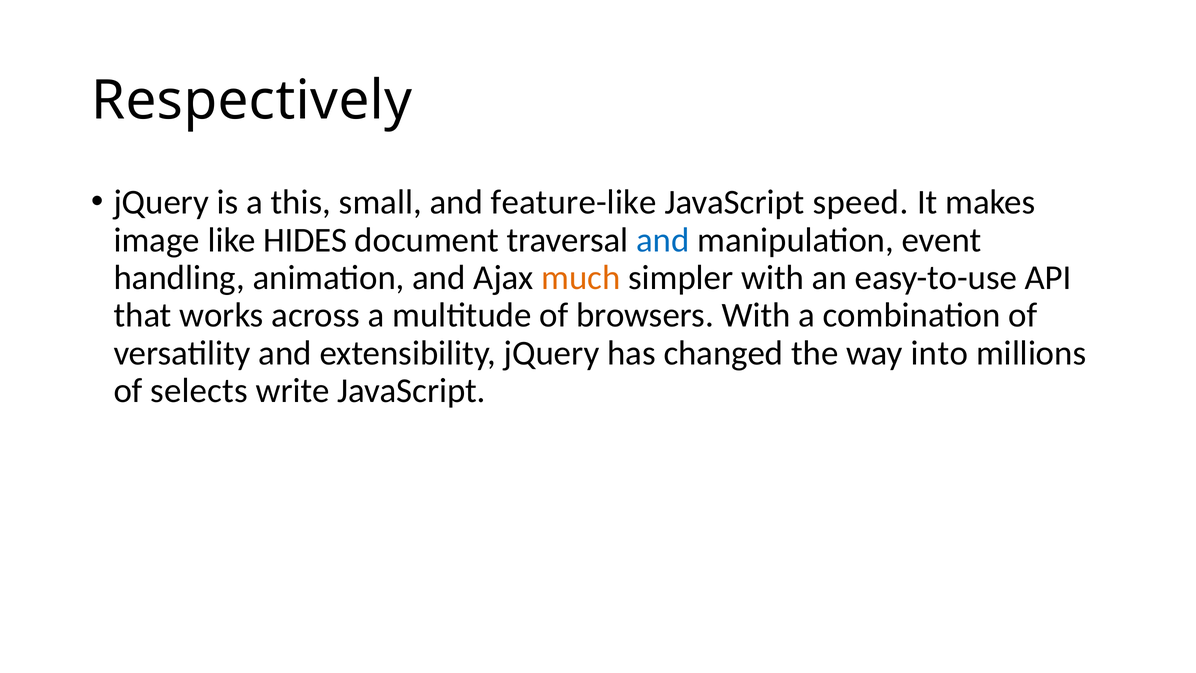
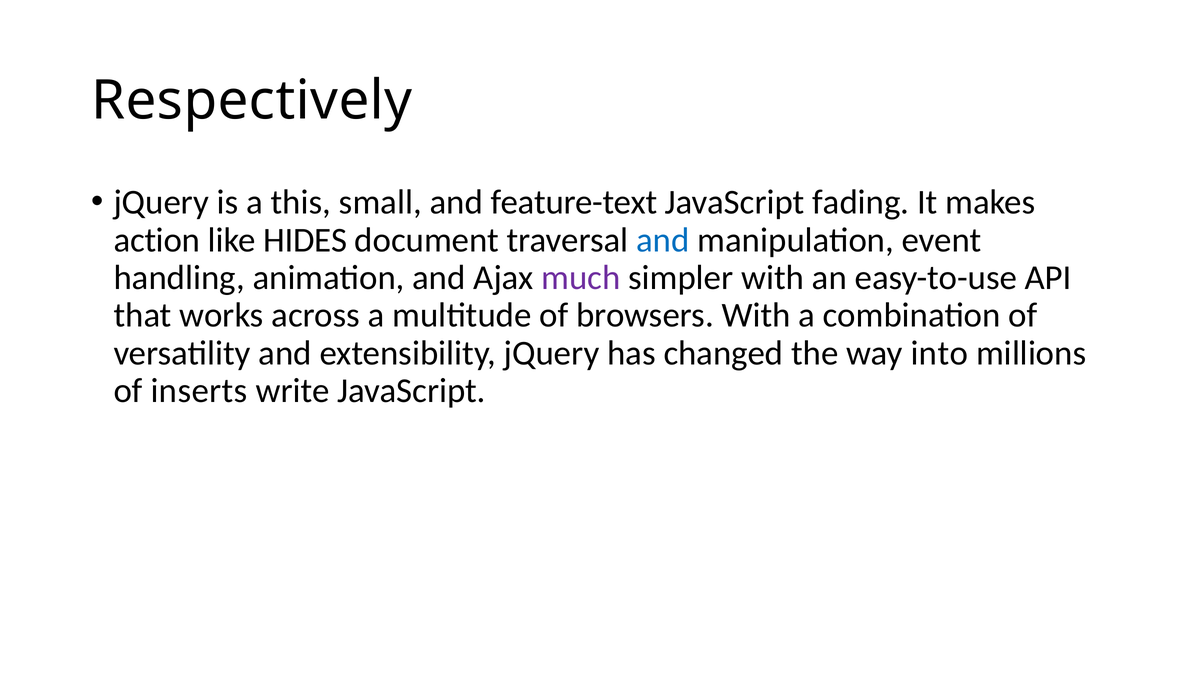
feature-like: feature-like -> feature-text (574, 202)
speed: speed -> fading (861, 202)
image: image -> action (157, 240)
much colour: orange -> purple (581, 278)
selects: selects -> inserts (199, 391)
